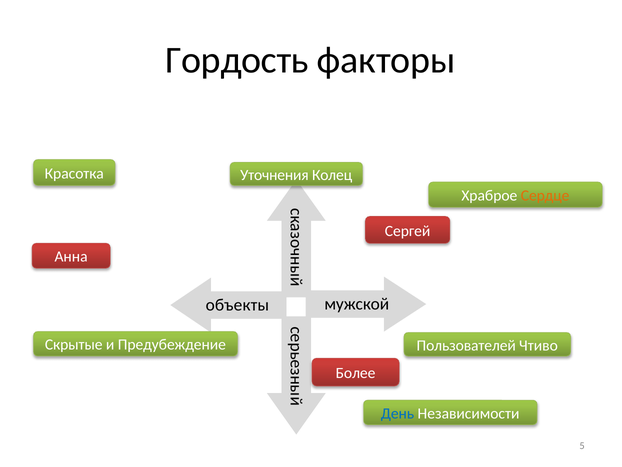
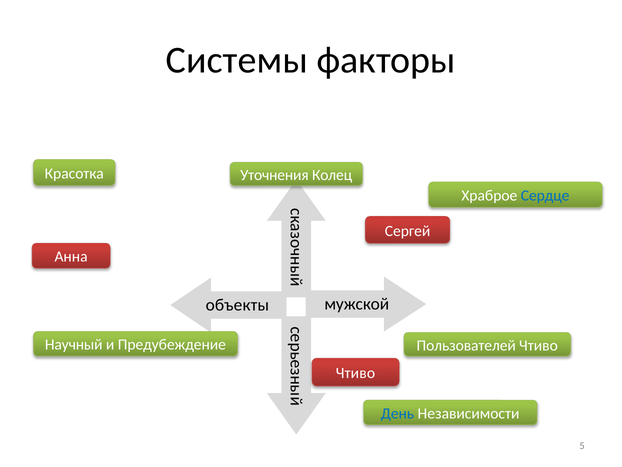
Гордость: Гордость -> Системы (237, 60)
Сердце colour: orange -> blue (545, 196)
Скрытые: Скрытые -> Научный (74, 344)
Более: Более -> Чтиво (355, 373)
